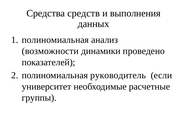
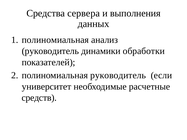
средств: средств -> сервера (84, 13)
возможности: возможности -> руководитель (50, 51)
проведено: проведено -> обработки (144, 51)
группы: группы -> средств (39, 98)
